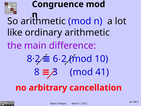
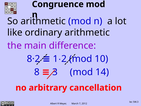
6: 6 -> 1 (56, 59)
41: 41 -> 14 (102, 72)
